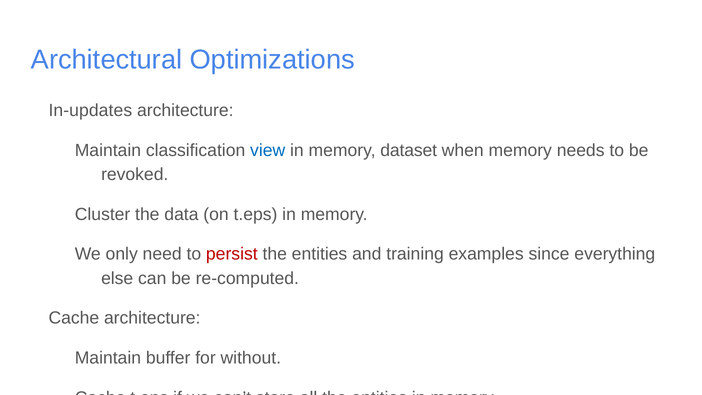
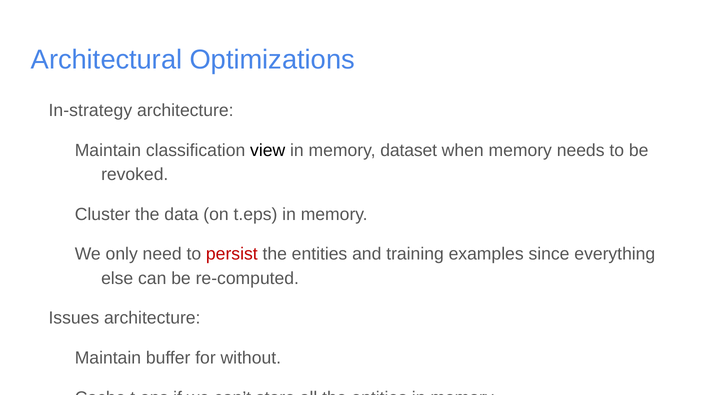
In-updates: In-updates -> In-strategy (90, 110)
view colour: blue -> black (268, 150)
Cache: Cache -> Issues (74, 318)
